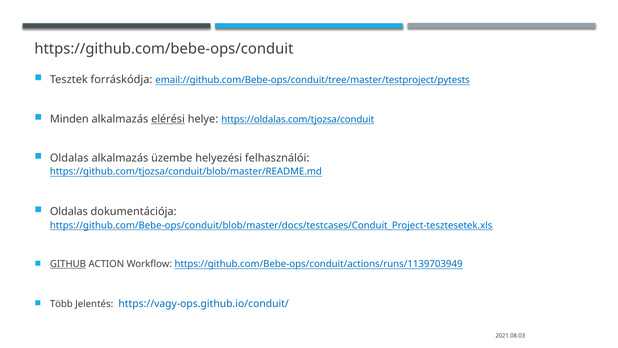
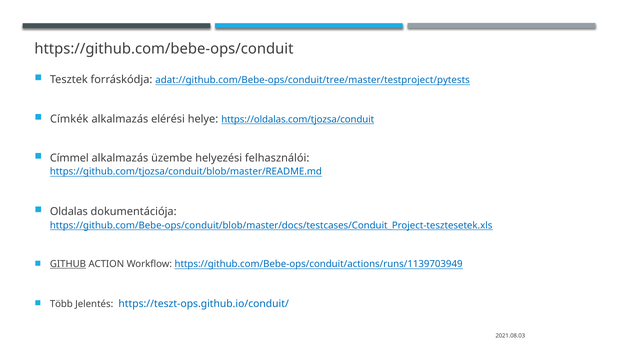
email://github.com/Bebe-ops/conduit/tree/master/testproject/pytests: email://github.com/Bebe-ops/conduit/tree/master/testproject/pytests -> adat://github.com/Bebe-ops/conduit/tree/master/testproject/pytests (313, 80)
Minden: Minden -> Címkék (69, 119)
elérési underline: present -> none (168, 119)
Oldalas: Oldalas -> Címmel (69, 158)
https://vagy-ops.github.io/conduit/: https://vagy-ops.github.io/conduit/ -> https://teszt-ops.github.io/conduit/ (204, 303)
